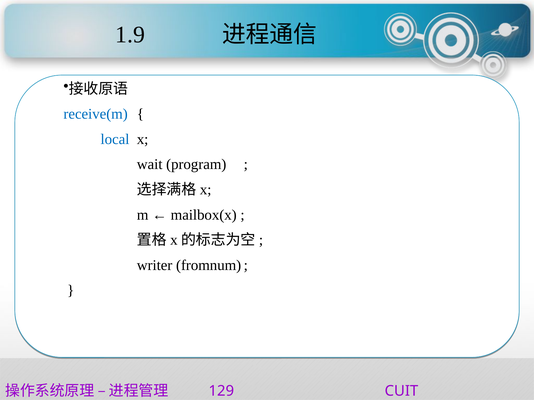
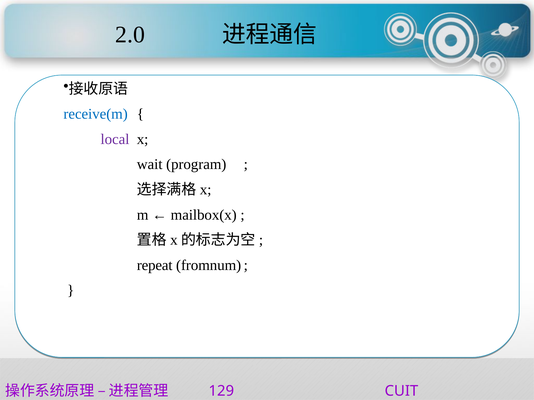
1.9: 1.9 -> 2.0 (130, 35)
local colour: blue -> purple (115, 139)
writer: writer -> repeat (155, 266)
